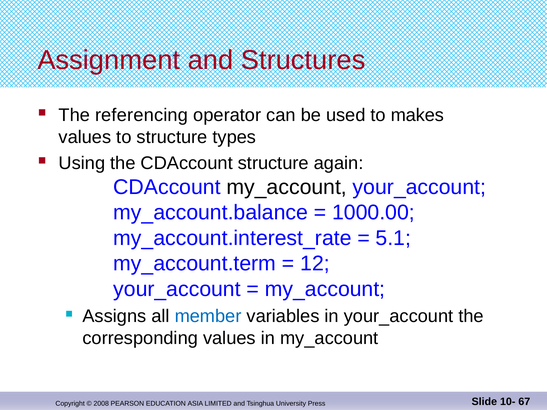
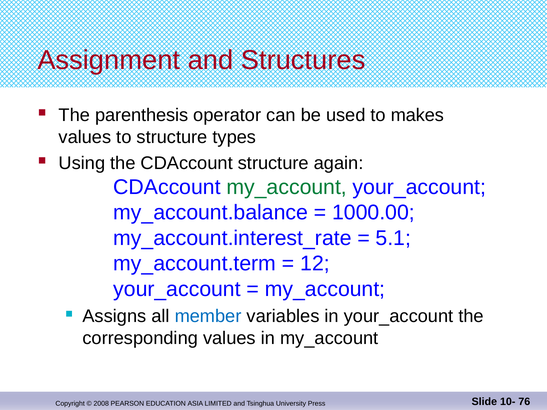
referencing: referencing -> parenthesis (142, 115)
my_account colour: black -> green (287, 187)
67: 67 -> 76 (524, 402)
